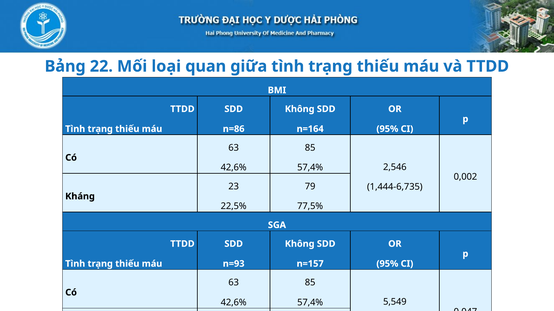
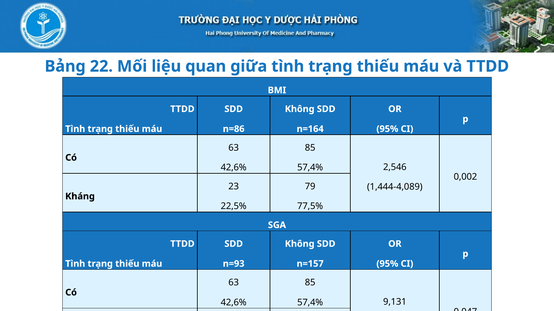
loại: loại -> liệu (166, 66)
1,444-6,735: 1,444-6,735 -> 1,444-4,089 (395, 187)
5,549: 5,549 -> 9,131 (395, 302)
